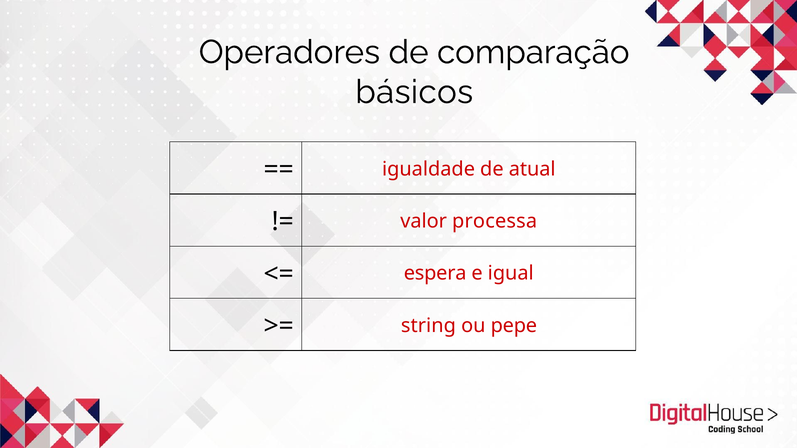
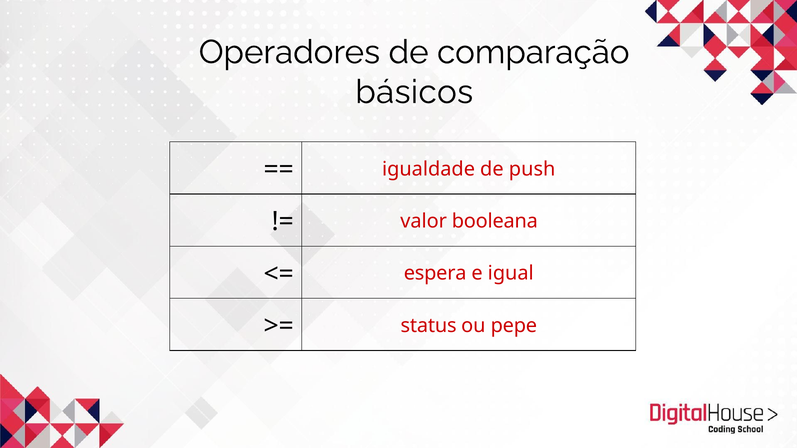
atual: atual -> push (532, 169)
processa: processa -> booleana (495, 221)
string: string -> status (429, 326)
